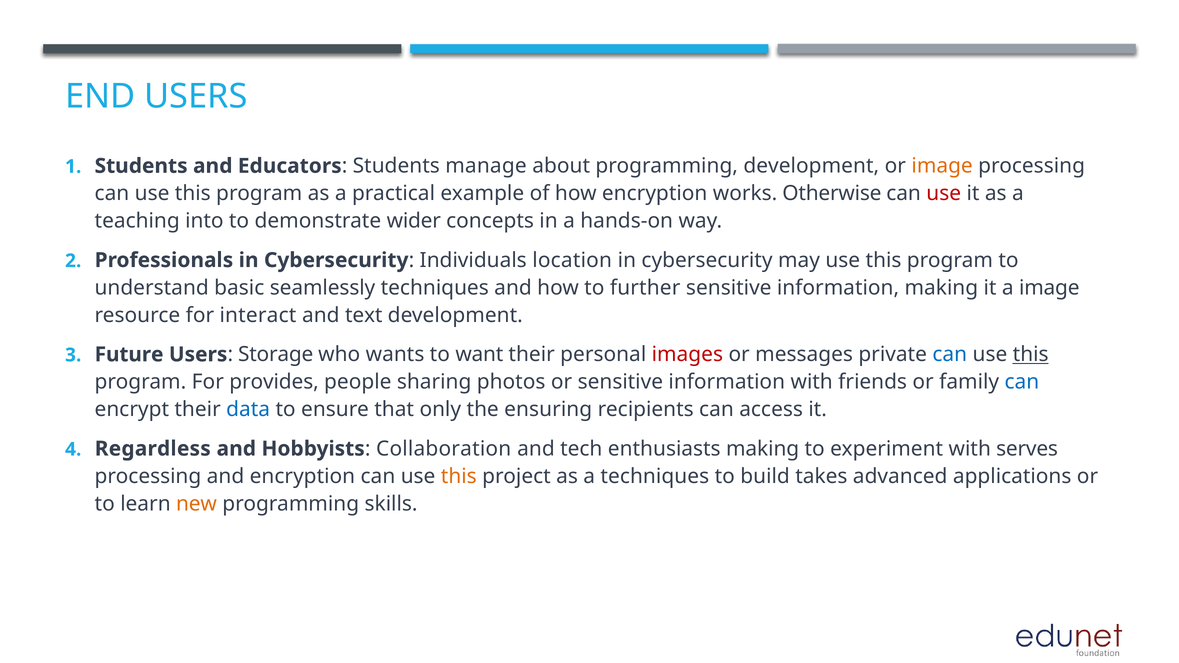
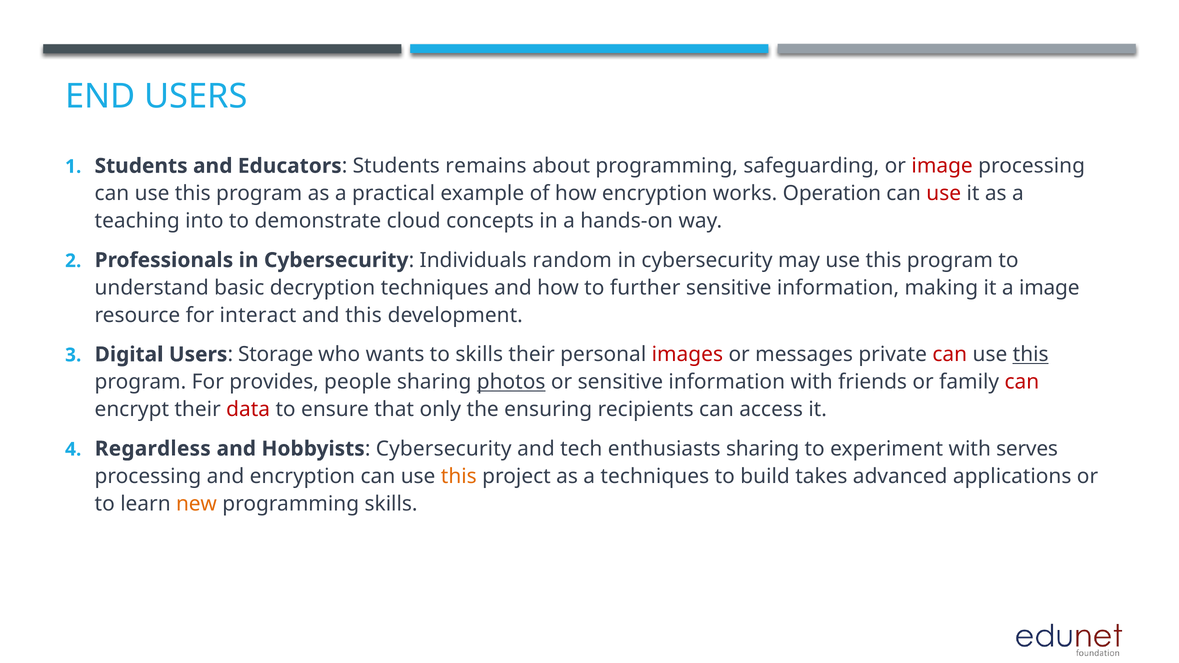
manage: manage -> remains (486, 166)
programming development: development -> safeguarding (811, 166)
image colour: orange -> red (942, 166)
Otherwise: Otherwise -> Operation (832, 194)
wider: wider -> cloud (414, 221)
location: location -> random (572, 260)
seamlessly: seamlessly -> decryption (322, 288)
and text: text -> this (364, 315)
Future: Future -> Digital (129, 355)
to want: want -> skills (479, 355)
can colour: blue -> red (950, 355)
photos underline: none -> present (511, 382)
can colour: blue -> red (1022, 382)
data colour: blue -> red (248, 410)
Hobbyists Collaboration: Collaboration -> Cybersecurity (444, 449)
enthusiasts making: making -> sharing (763, 449)
